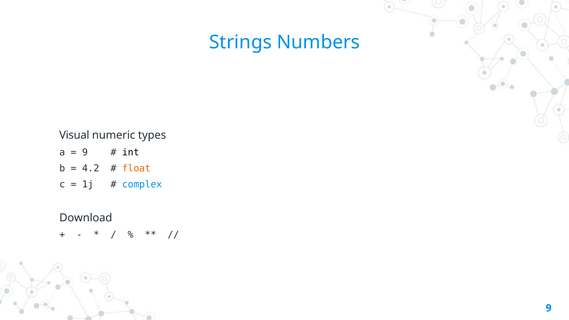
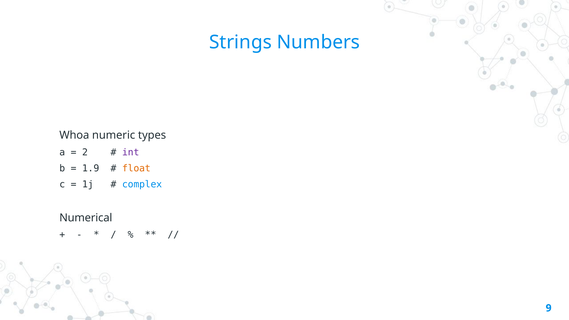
Visual: Visual -> Whoa (74, 135)
9: 9 -> 2 (85, 152)
int colour: black -> purple (131, 152)
4.2: 4.2 -> 1.9 (91, 168)
Download: Download -> Numerical (86, 218)
